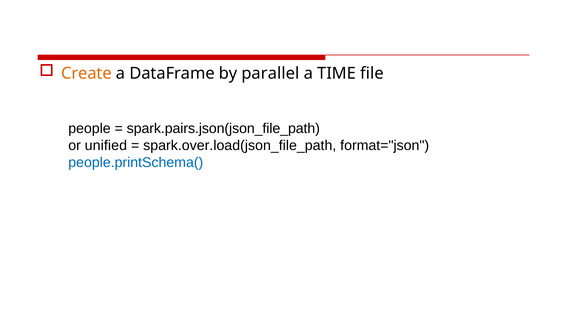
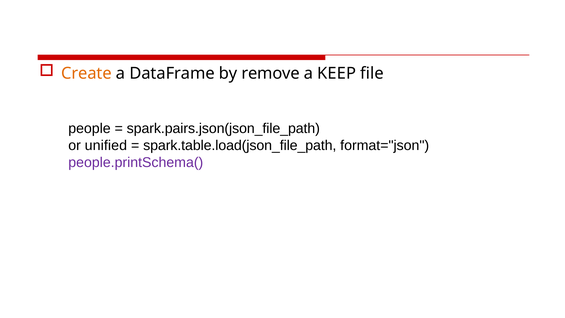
parallel: parallel -> remove (271, 73)
TIME: TIME -> KEEP (337, 73)
spark.over.load(json_file_path: spark.over.load(json_file_path -> spark.table.load(json_file_path (240, 145)
people.printSchema( colour: blue -> purple (136, 162)
